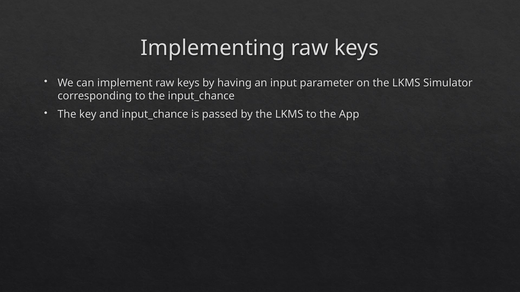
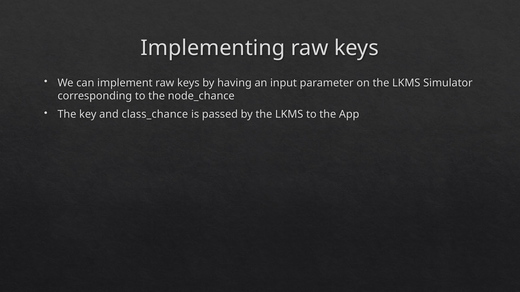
the input_chance: input_chance -> node_chance (201, 96)
and input_chance: input_chance -> class_chance (155, 115)
